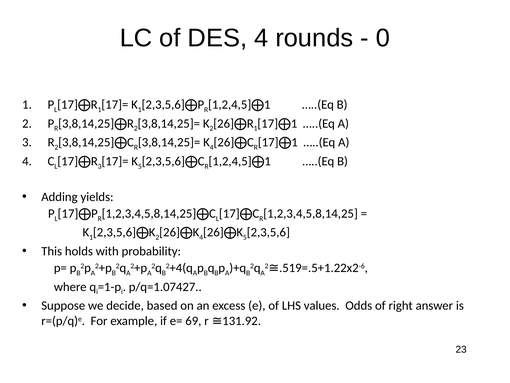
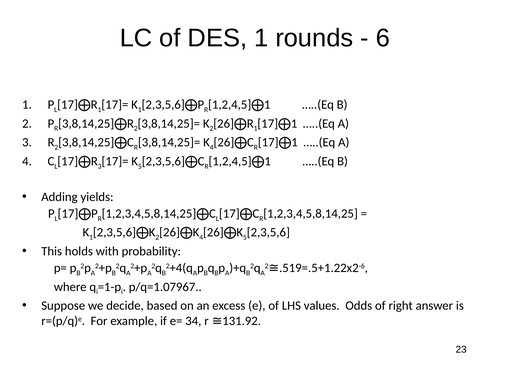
DES 4: 4 -> 1 (261, 38)
0: 0 -> 6 (383, 38)
p/q=1.07427: p/q=1.07427 -> p/q=1.07967 (165, 286)
69: 69 -> 34 (193, 321)
